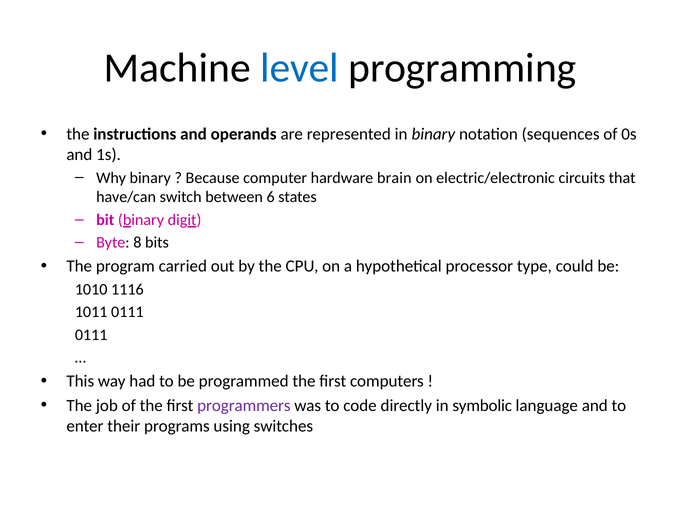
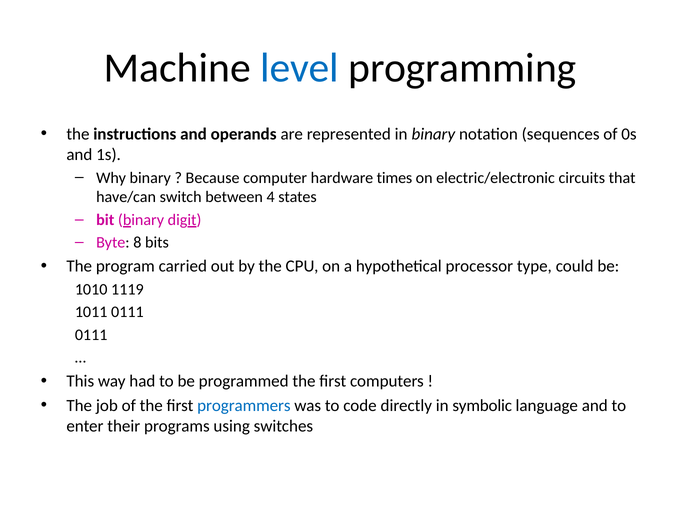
brain: brain -> times (395, 178)
6: 6 -> 4 (271, 197)
1116: 1116 -> 1119 (127, 289)
programmers colour: purple -> blue (244, 405)
